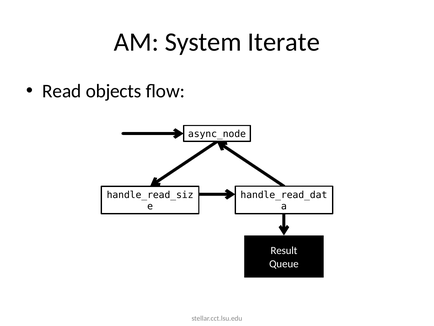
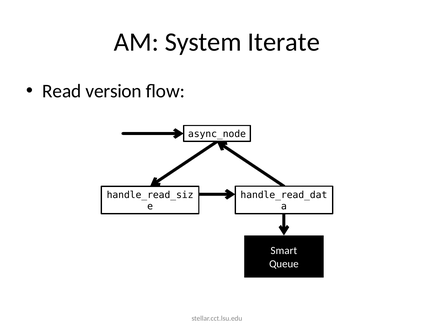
objects: objects -> version (114, 91)
Result: Result -> Smart (284, 250)
